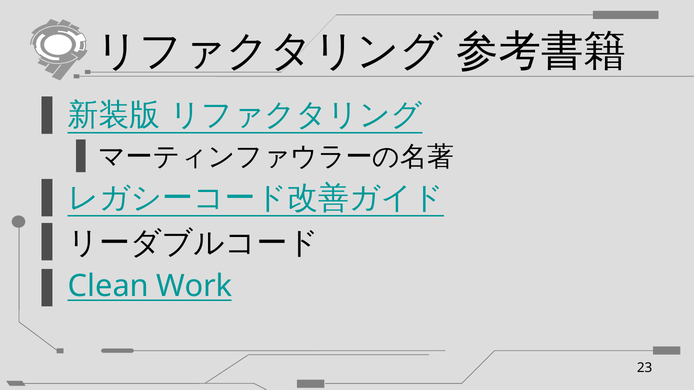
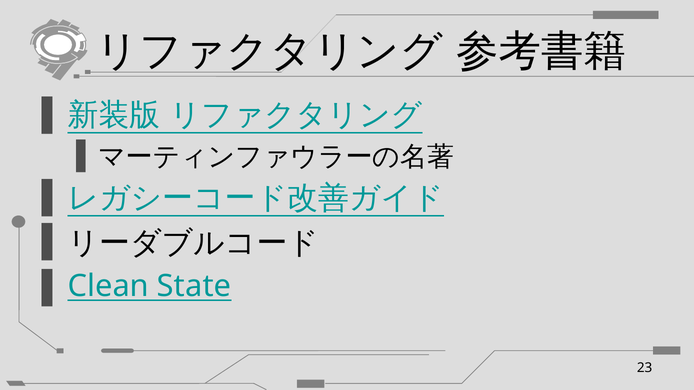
Work: Work -> State (194, 286)
